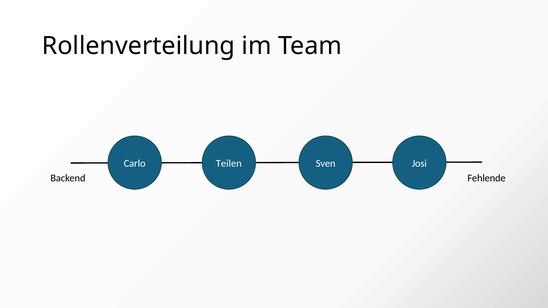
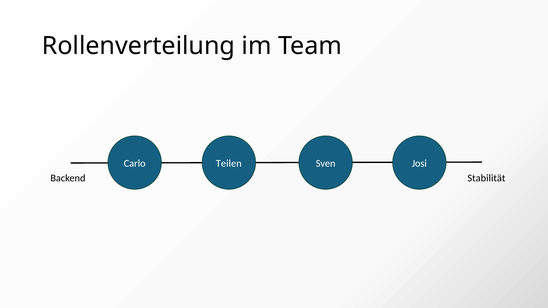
Fehlende: Fehlende -> Stabilität (486, 178)
